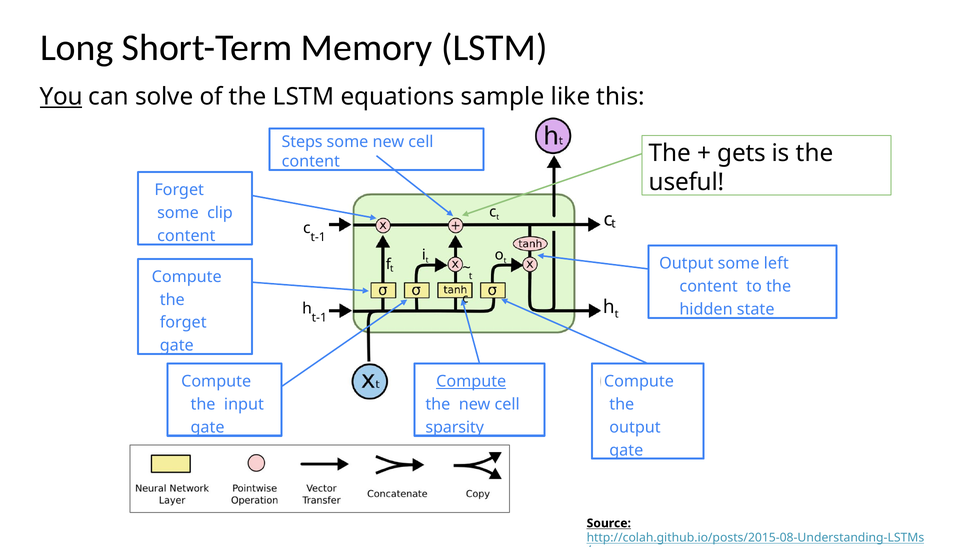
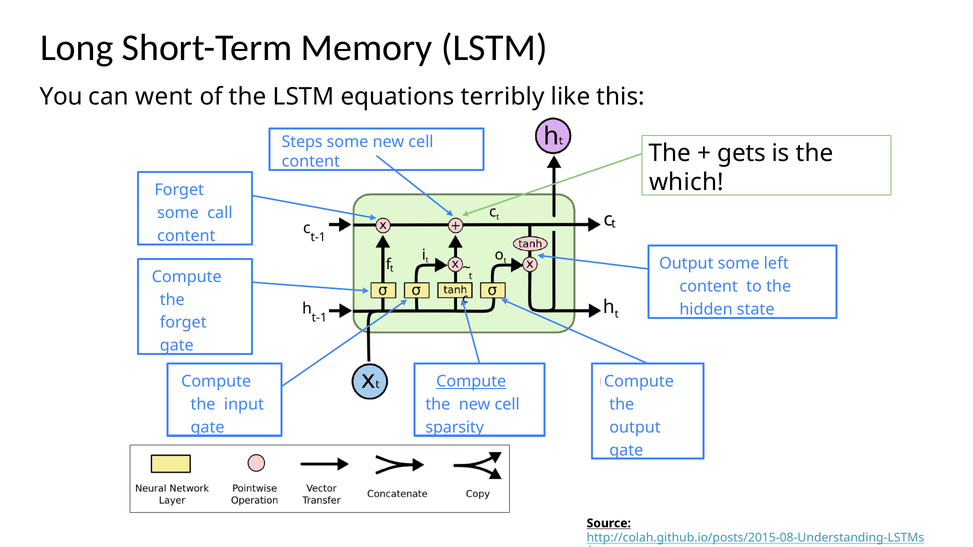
You underline: present -> none (61, 97)
solve: solve -> went (164, 97)
sample: sample -> terribly (503, 97)
useful: useful -> which (686, 182)
clip: clip -> call (220, 213)
